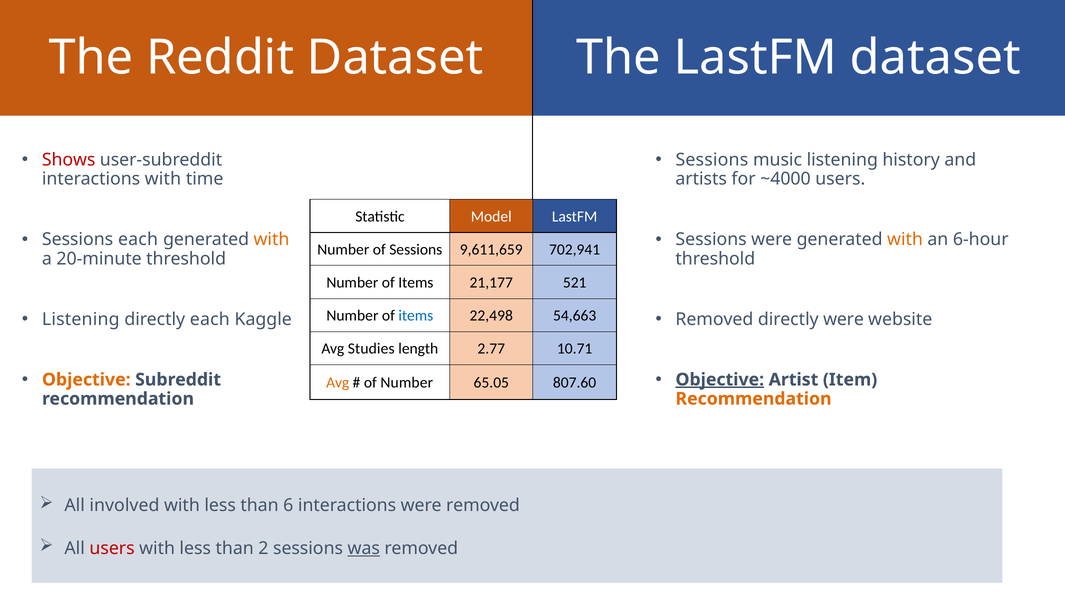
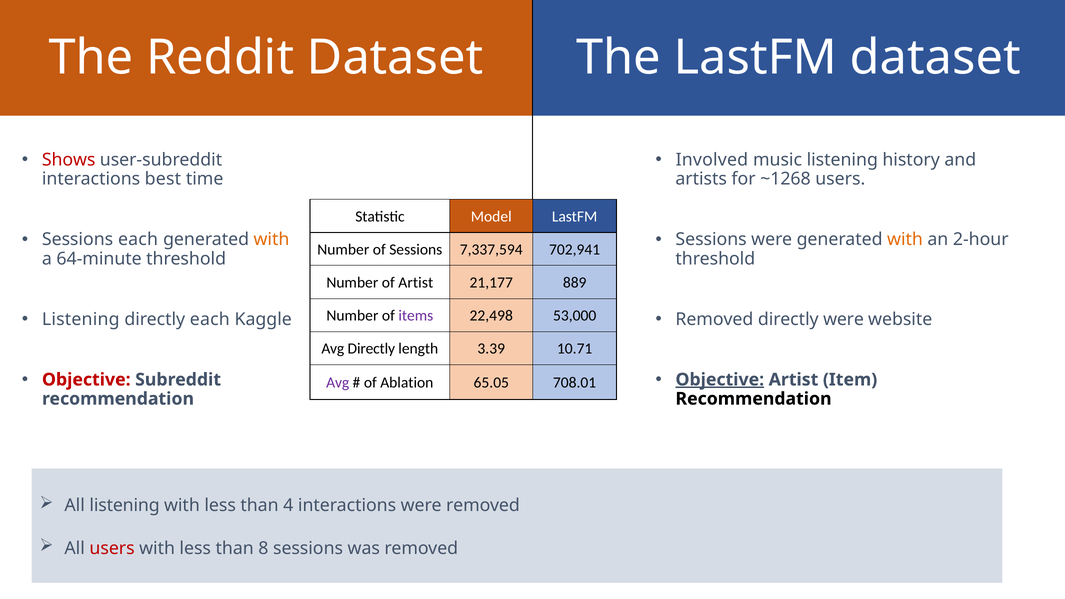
Sessions: Sessions -> Involved (712, 160)
interactions with: with -> best (163, 179)
~4000: ~4000 -> ~1268 (785, 179)
6-hour: 6-hour -> 2-hour (981, 240)
9,611,659: 9,611,659 -> 7,337,594 (491, 250)
20-minute: 20-minute -> 64-minute (99, 259)
Items: Items -> Artist (416, 283)
521: 521 -> 889 (575, 283)
items colour: blue -> purple (416, 316)
54,663: 54,663 -> 53,000 (575, 316)
Avg Studies: Studies -> Directly (371, 349)
2.77: 2.77 -> 3.39 (491, 349)
Objective colour: orange -> red (86, 380)
Avg colour: orange -> purple (338, 383)
of Number: Number -> Ablation (407, 383)
807.60: 807.60 -> 708.01 (575, 383)
Recommendation colour: orange -> black (754, 399)
All involved: involved -> listening (125, 506)
6: 6 -> 4 (288, 506)
2: 2 -> 8 (263, 548)
was underline: present -> none (364, 548)
